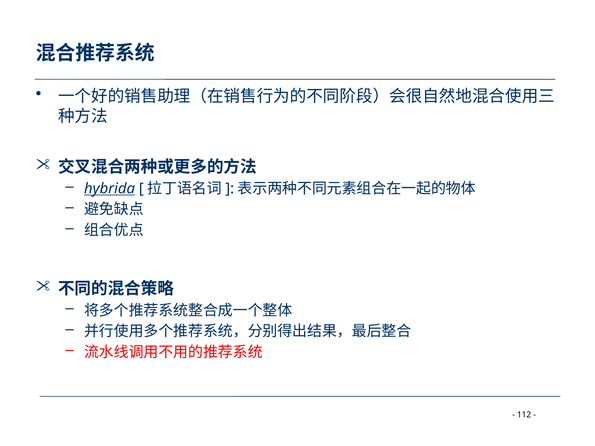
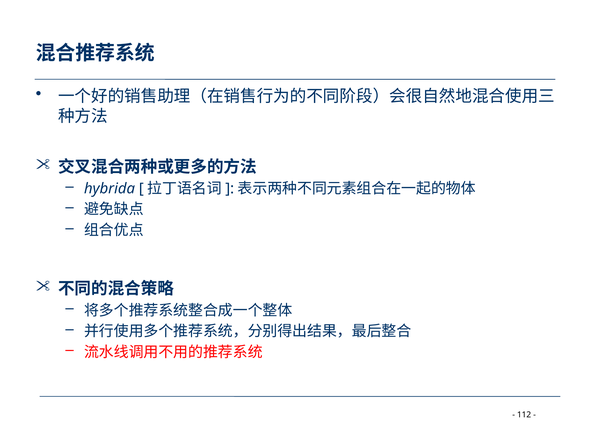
hybrida underline: present -> none (110, 189)
